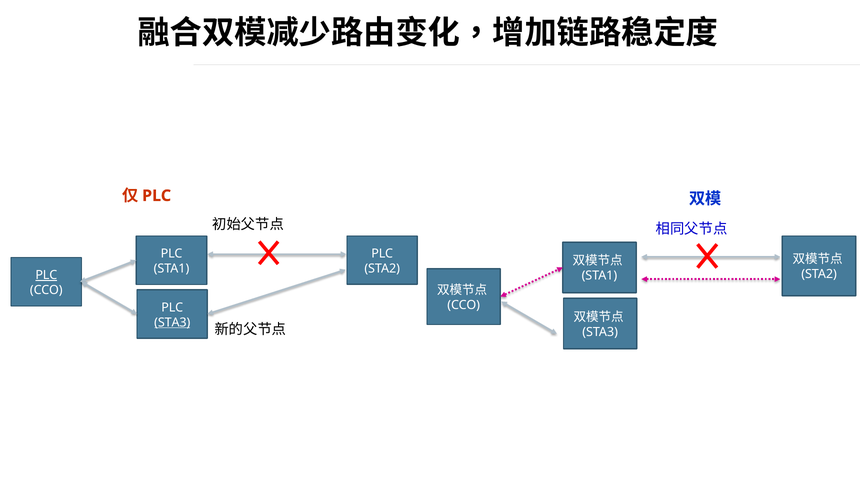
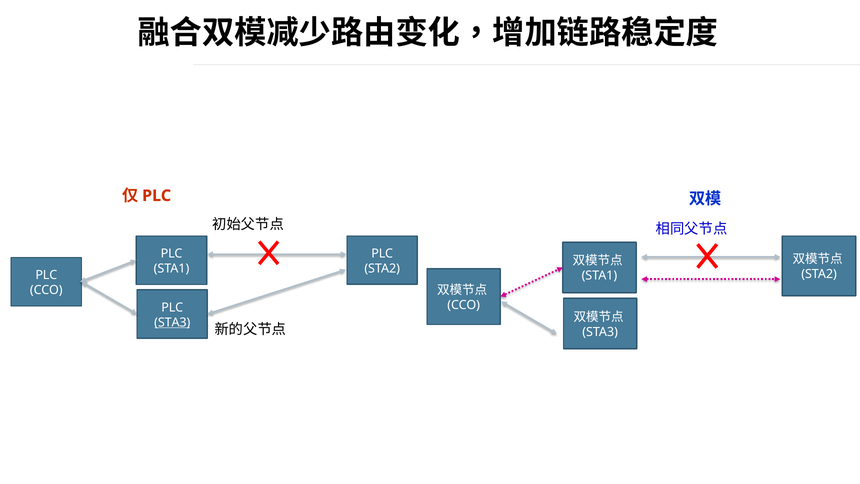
PLC underline: present -> none (46, 275)
